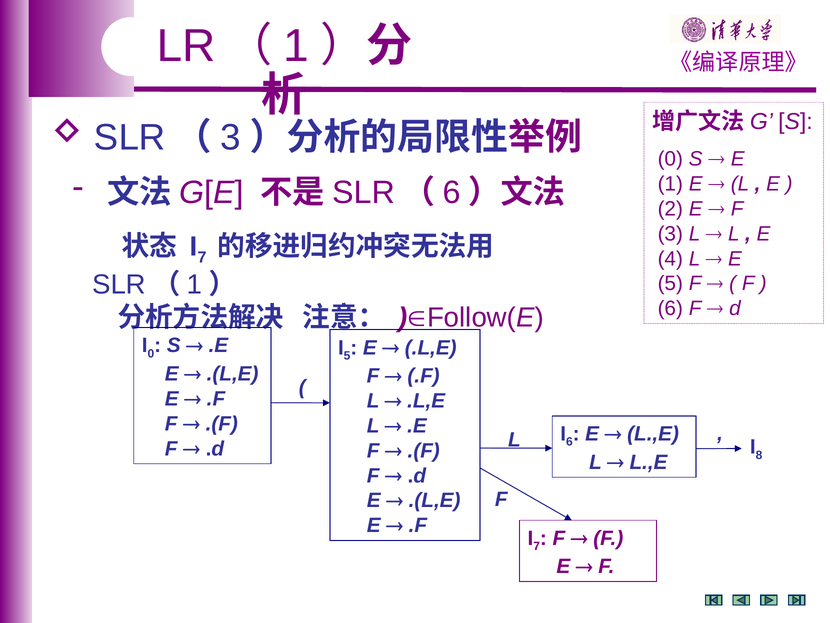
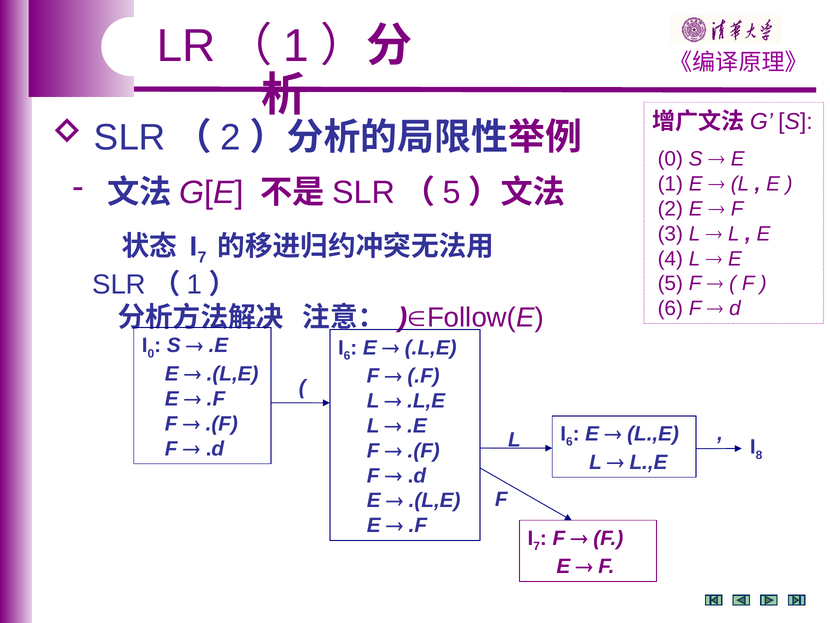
3: 3 -> 2 (231, 137)
6: 6 -> 5 (452, 192)
5: 5 -> 6 (347, 355)
